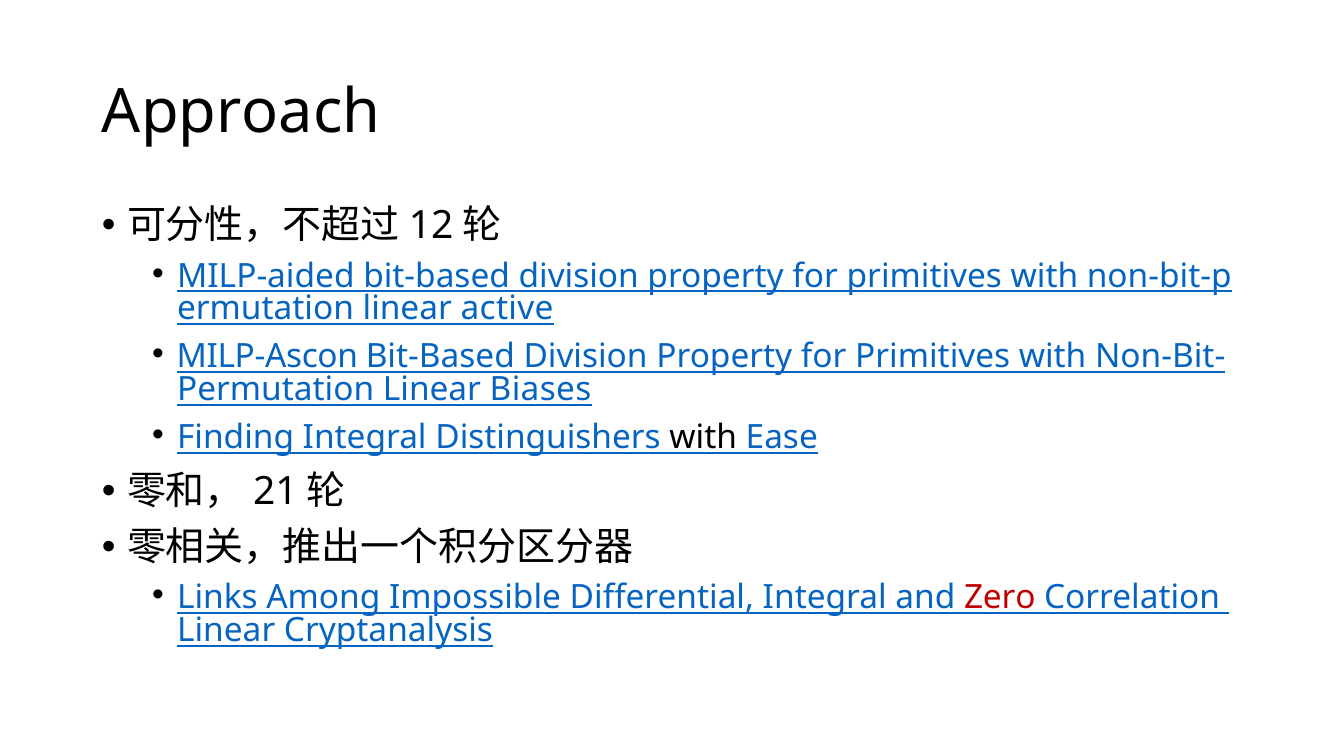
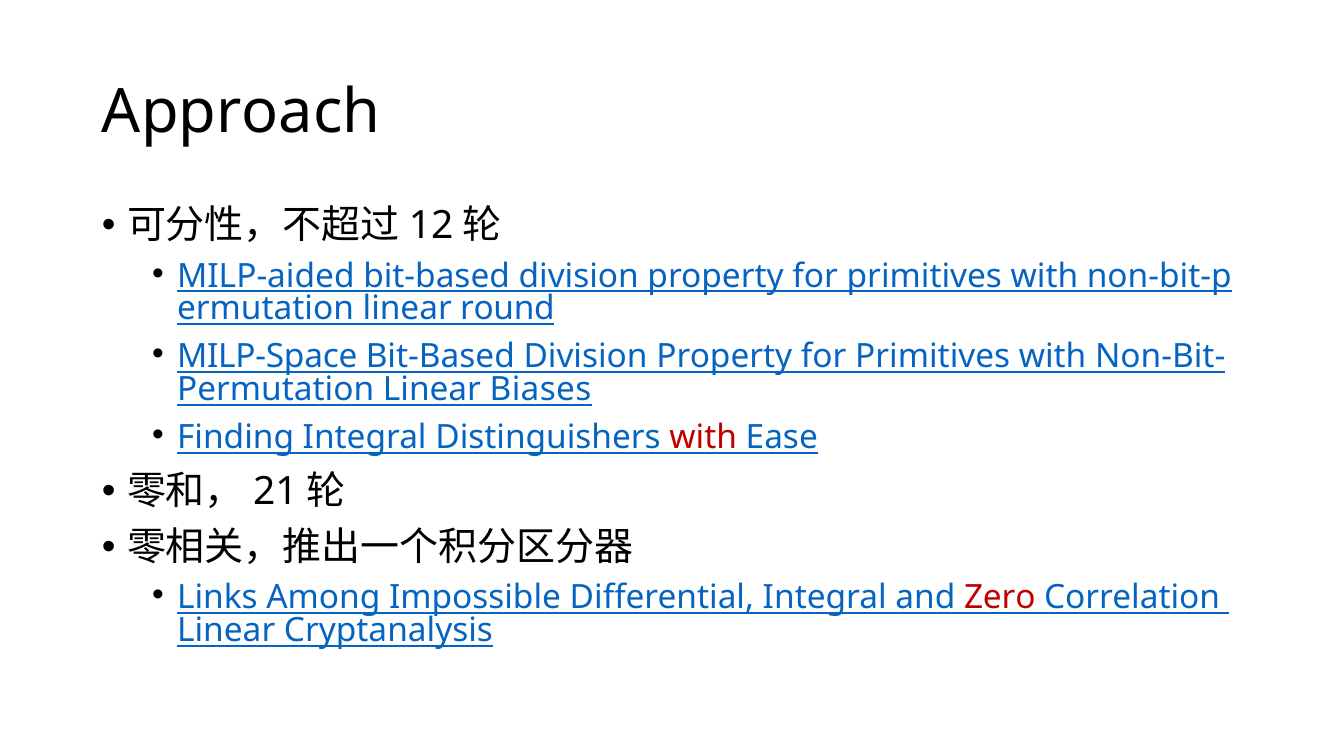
active: active -> round (507, 309)
MILP-Ascon: MILP-Ascon -> MILP-Space (267, 357)
with colour: black -> red (703, 438)
